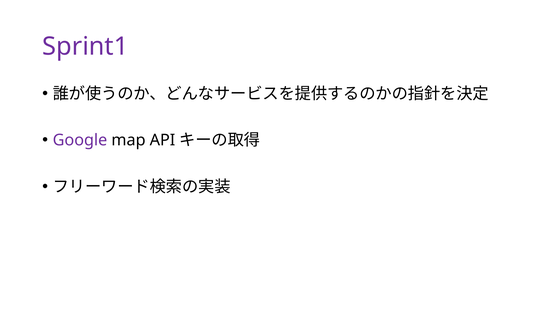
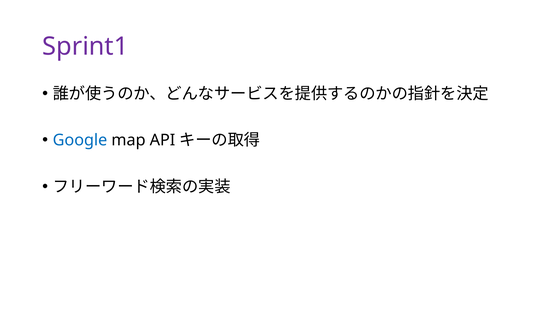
Google colour: purple -> blue (80, 140)
